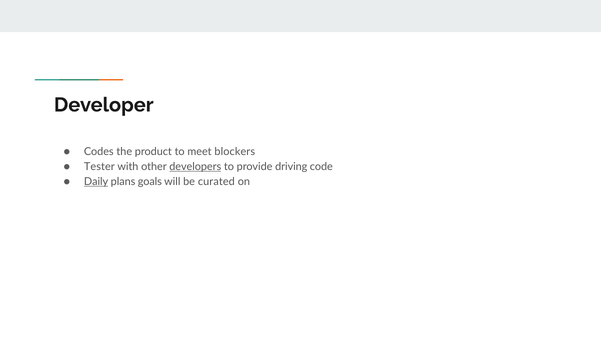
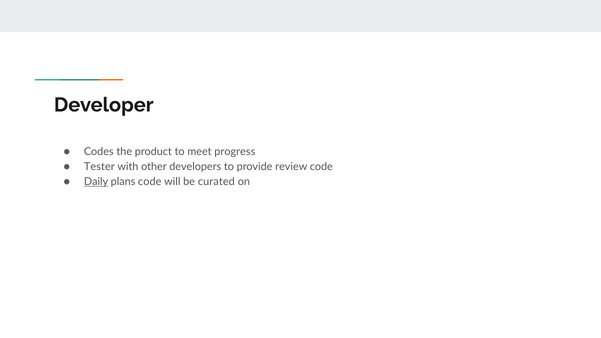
blockers: blockers -> progress (235, 152)
developers underline: present -> none (195, 167)
driving: driving -> review (291, 167)
plans goals: goals -> code (150, 182)
